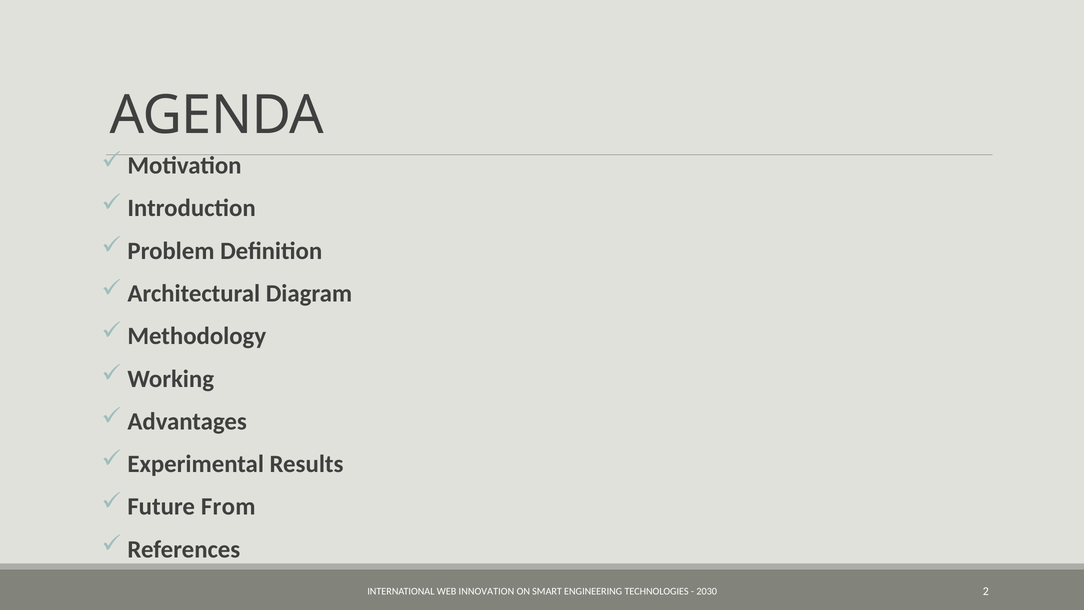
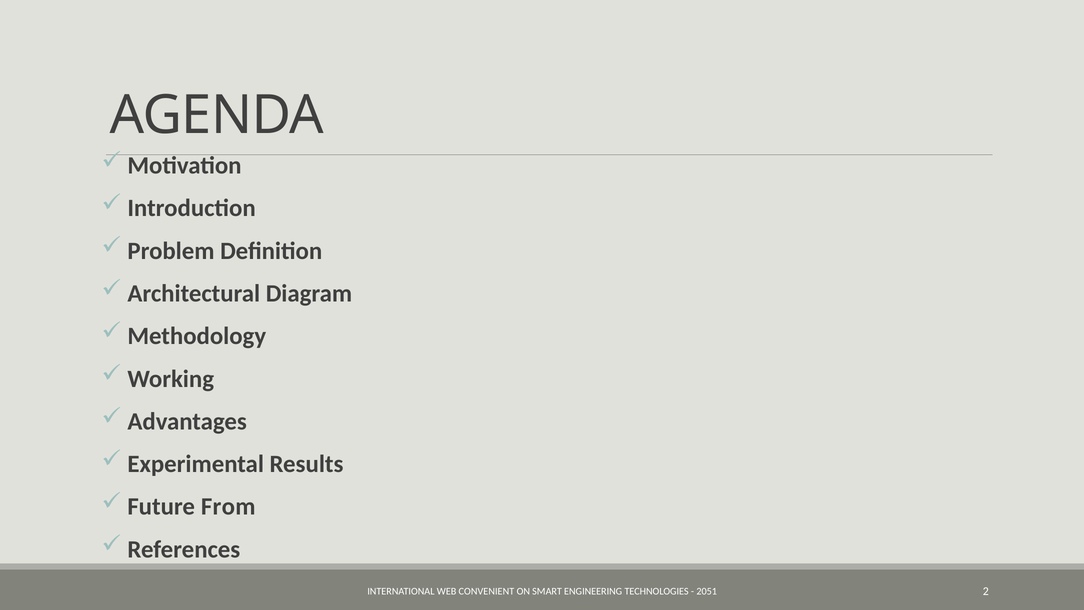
INNOVATION: INNOVATION -> CONVENIENT (486, 591)
2030: 2030 -> 2051 (707, 591)
